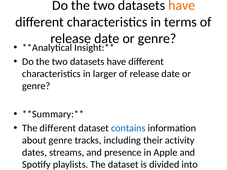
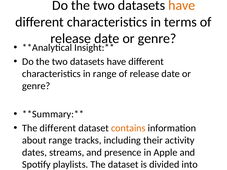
in larger: larger -> range (105, 74)
contains colour: blue -> orange (128, 128)
about genre: genre -> range (60, 140)
